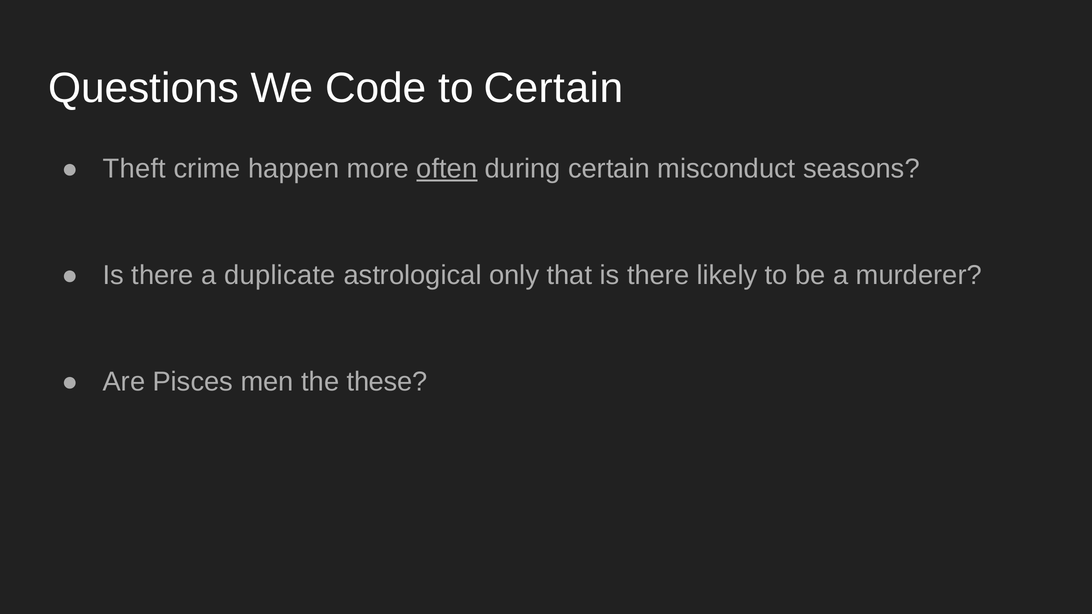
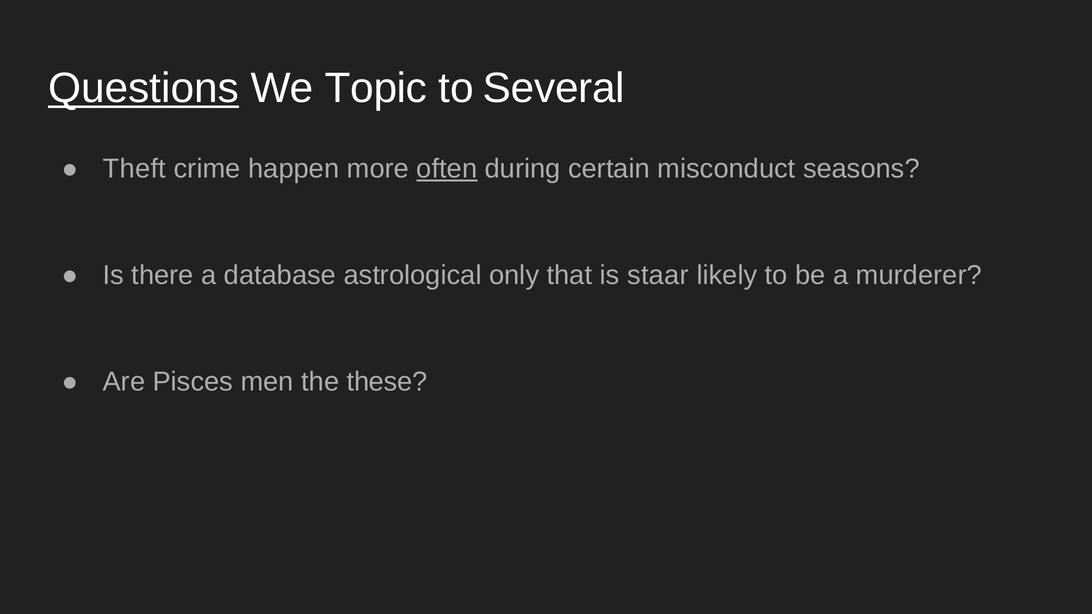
Questions underline: none -> present (144, 88)
Code: Code -> Topic (376, 88)
to Certain: Certain -> Several (554, 88)
duplicate: duplicate -> database (280, 275)
that is there: there -> staar (658, 275)
